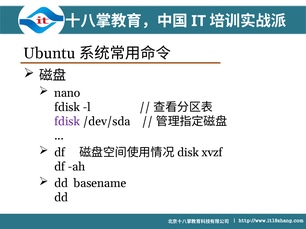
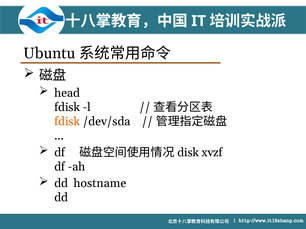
nano: nano -> head (67, 93)
fdisk colour: purple -> orange (67, 122)
basename: basename -> hostname (100, 184)
